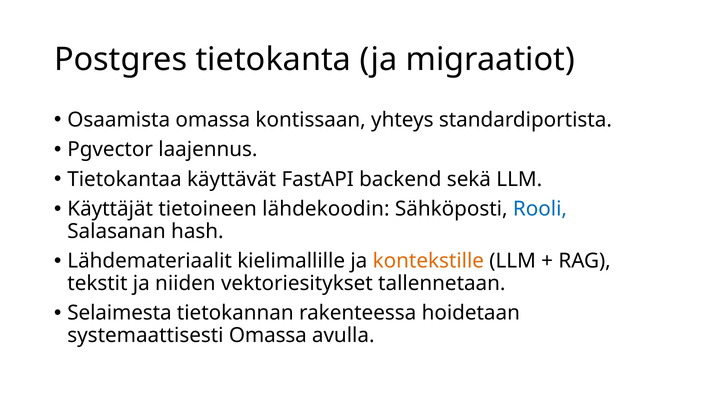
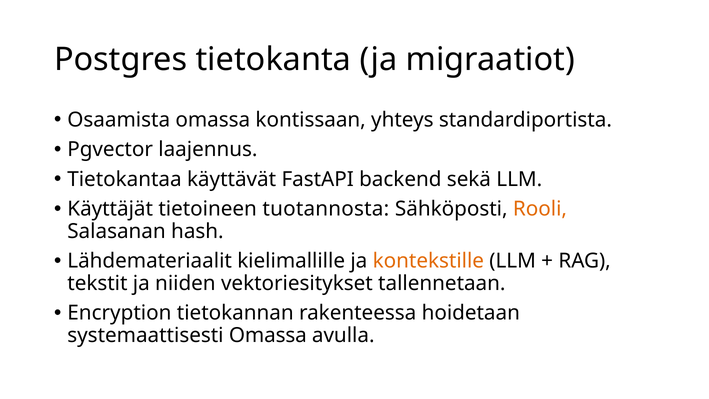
lähdekoodin: lähdekoodin -> tuotannosta (326, 209)
Rooli colour: blue -> orange (540, 209)
Selaimesta: Selaimesta -> Encryption (119, 313)
